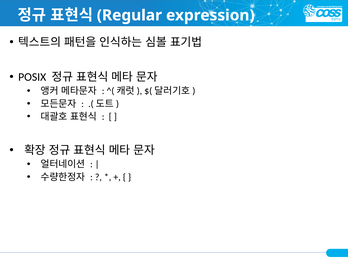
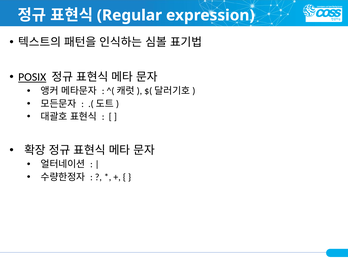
POSIX underline: none -> present (32, 77)
